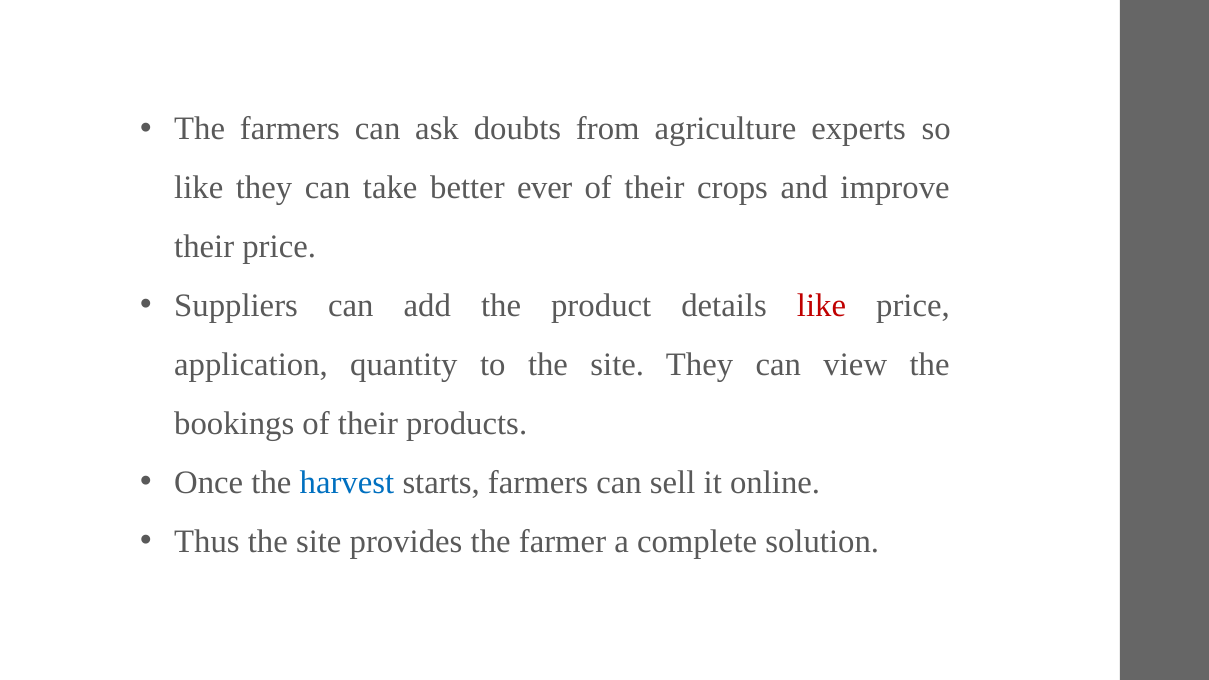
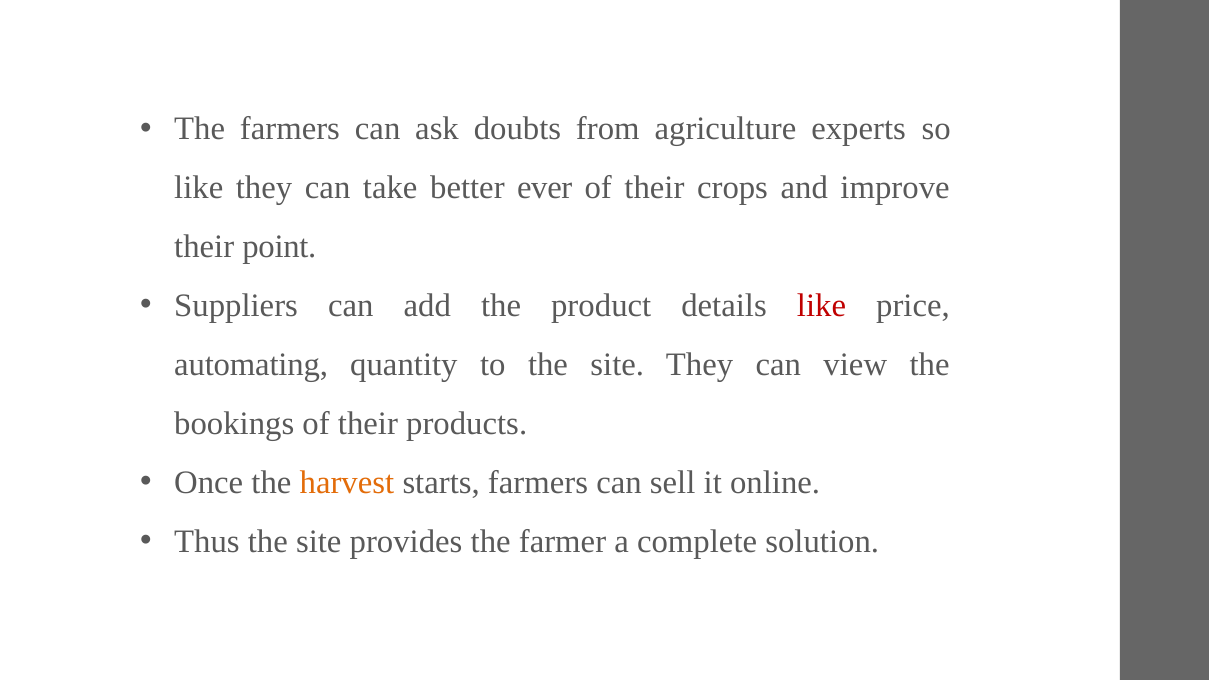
their price: price -> point (279, 247)
application: application -> automating (251, 365)
harvest colour: blue -> orange (347, 483)
